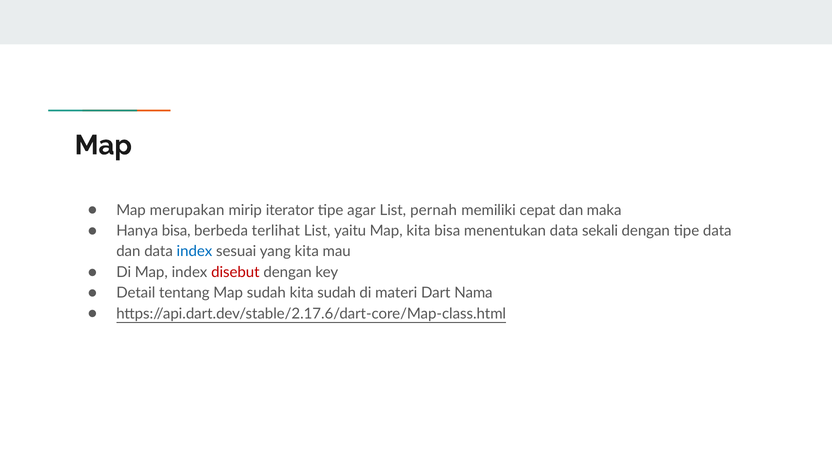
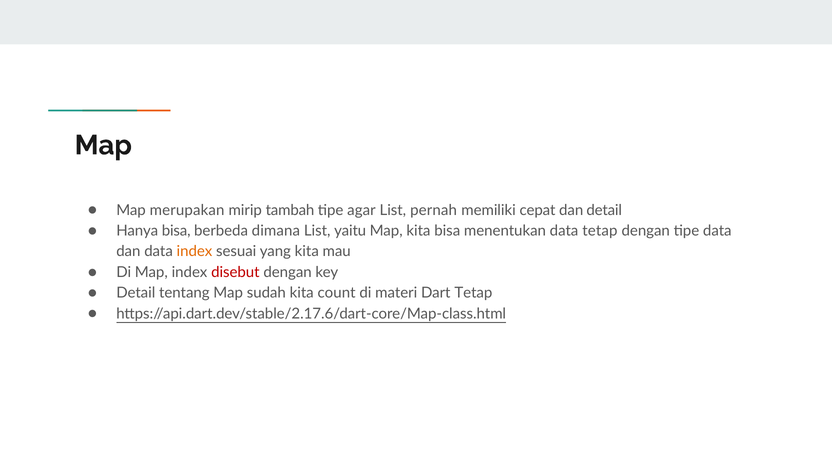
iterator: iterator -> tambah (290, 210)
dan maka: maka -> detail (604, 210)
terlihat: terlihat -> dimana (276, 231)
data sekali: sekali -> tetap (600, 231)
index colour: blue -> orange (194, 251)
kita sudah: sudah -> count (337, 293)
Dart Nama: Nama -> Tetap (473, 293)
